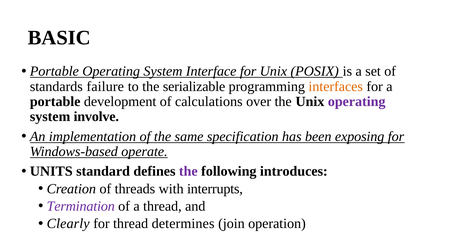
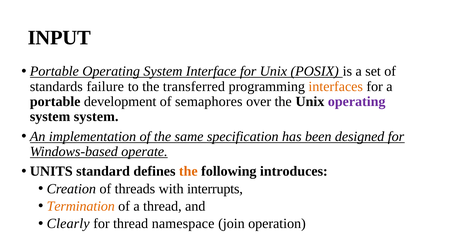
BASIC: BASIC -> INPUT (59, 38)
serializable: serializable -> transferred (194, 87)
calculations: calculations -> semaphores (209, 102)
system involve: involve -> system (96, 117)
exposing: exposing -> designed (360, 137)
the colour: purple -> orange (188, 172)
Termination colour: purple -> orange (81, 207)
determines: determines -> namespace (183, 224)
